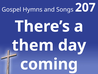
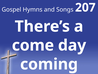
them: them -> come (33, 45)
